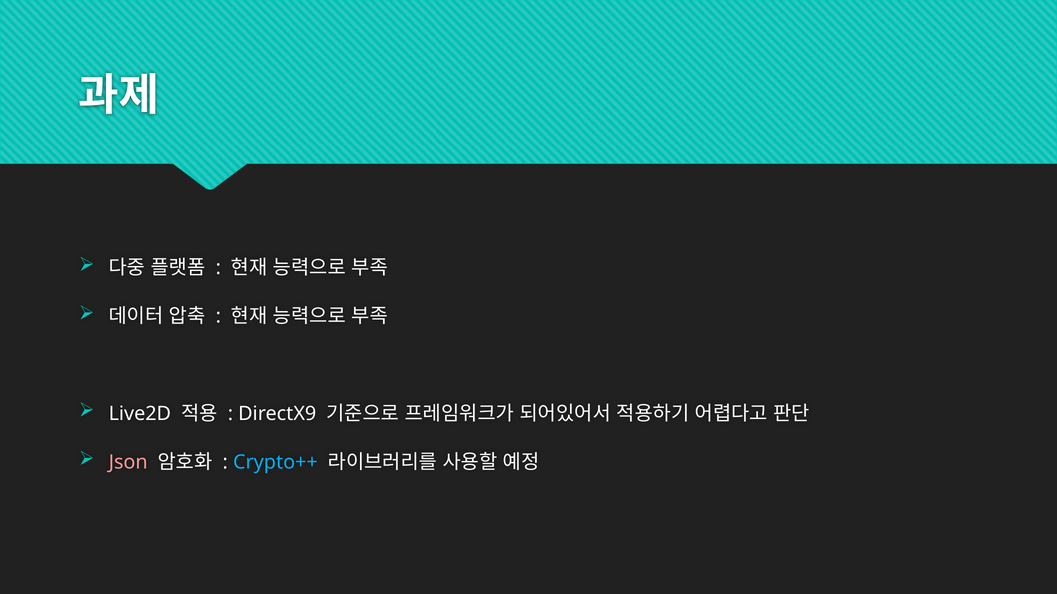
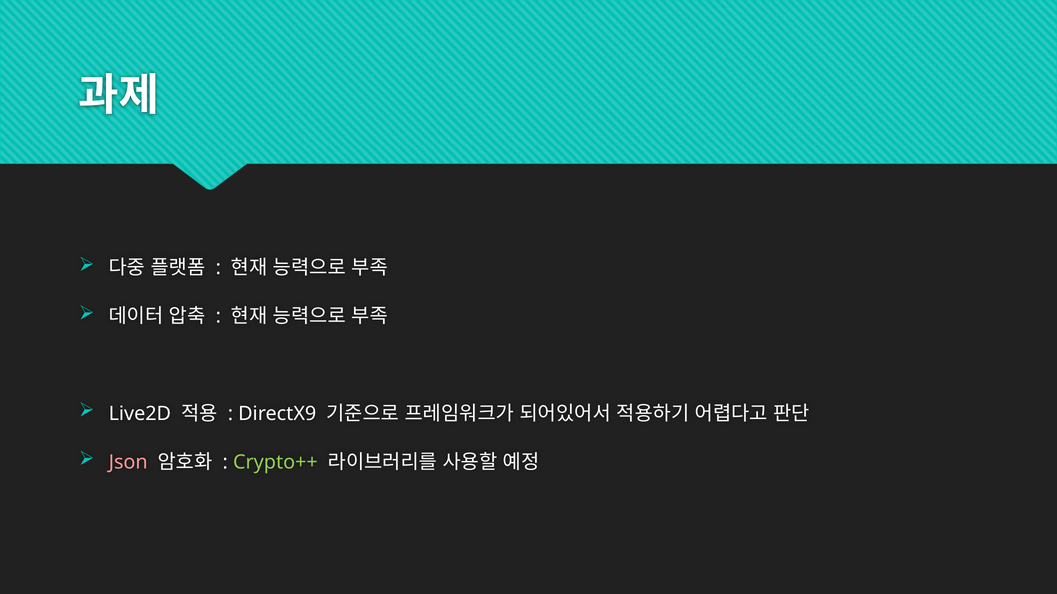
Crypto++ colour: light blue -> light green (275, 463)
